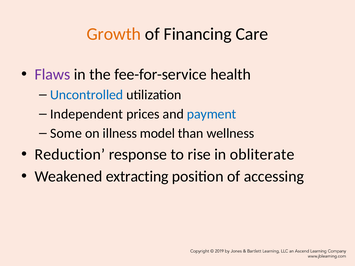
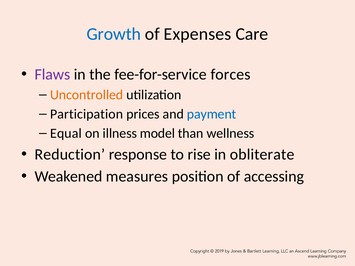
Growth colour: orange -> blue (114, 34)
Financing: Financing -> Expenses (198, 34)
health: health -> forces (231, 74)
Uncontrolled colour: blue -> orange (87, 95)
Independent: Independent -> Participation (87, 114)
Some: Some -> Equal (66, 134)
extracting: extracting -> measures (137, 177)
